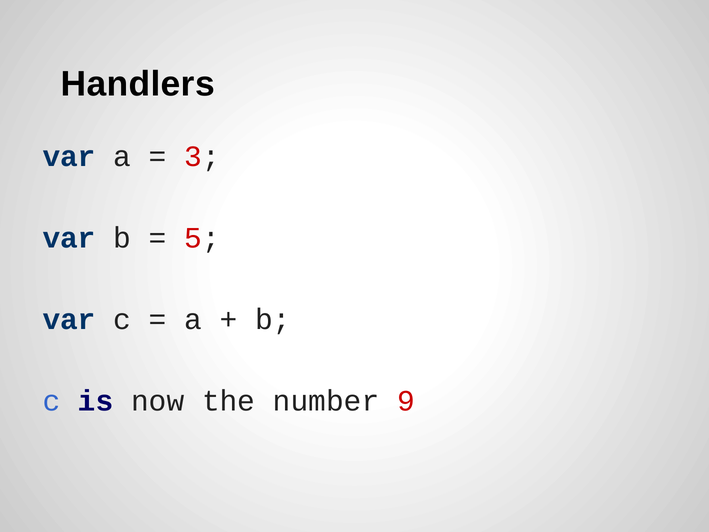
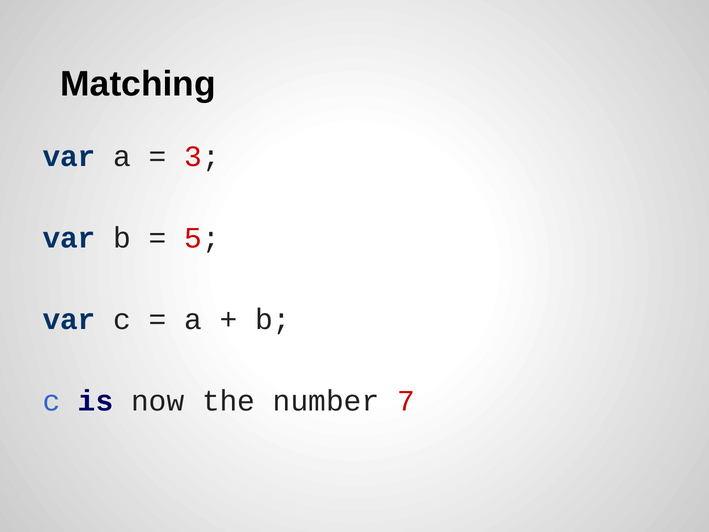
Handlers: Handlers -> Matching (138, 84)
9: 9 -> 7 (406, 401)
